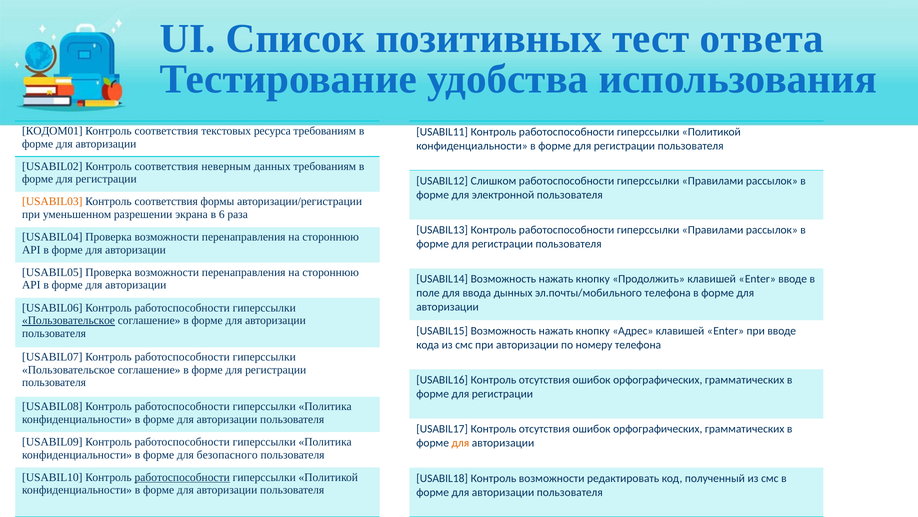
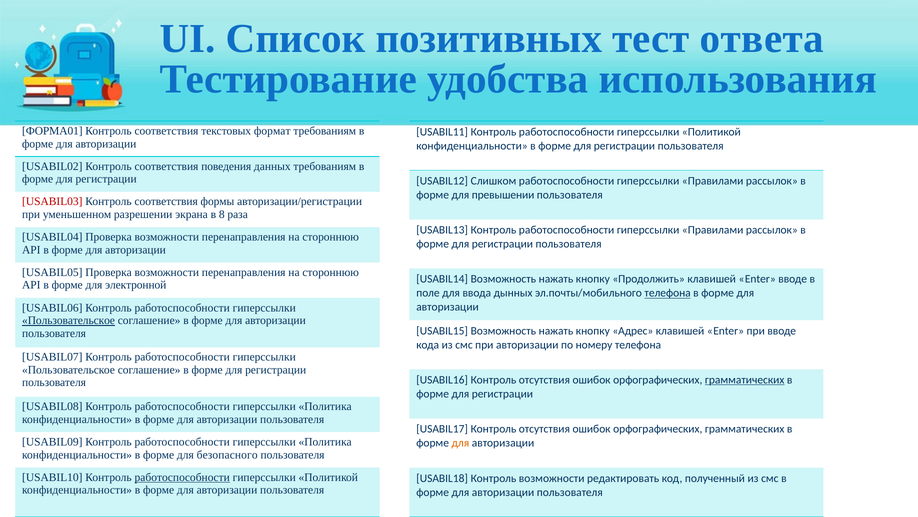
КОДОМ01: КОДОМ01 -> ФОРМА01 (52, 131)
ресурса: ресурса -> формат (272, 131)
неверным: неверным -> поведения (226, 166)
электронной: электронной -> превышении (503, 195)
USABIL03 colour: orange -> red (52, 201)
6: 6 -> 8 (222, 214)
авторизации: авторизации -> электронной (136, 285)
телефона underline: none -> present (668, 293)
грамматических underline: none -> present (745, 379)
